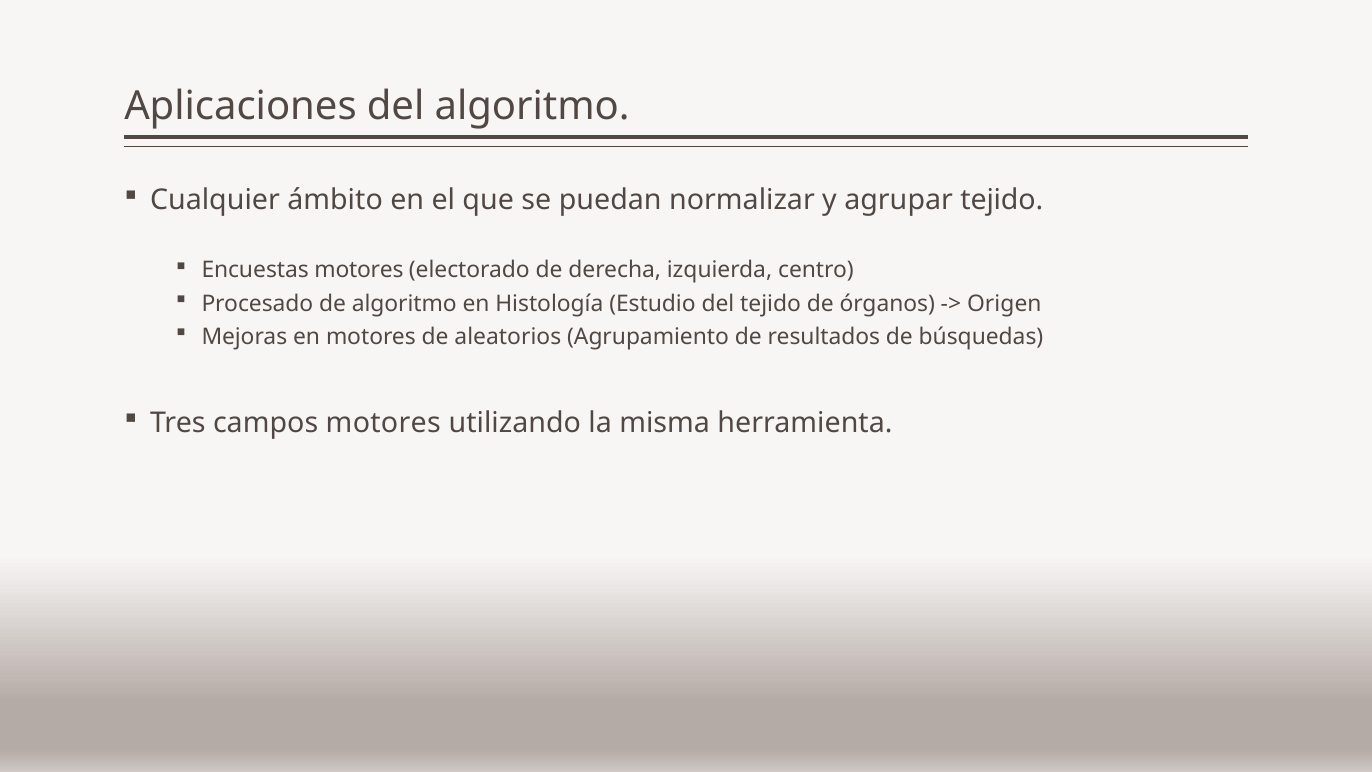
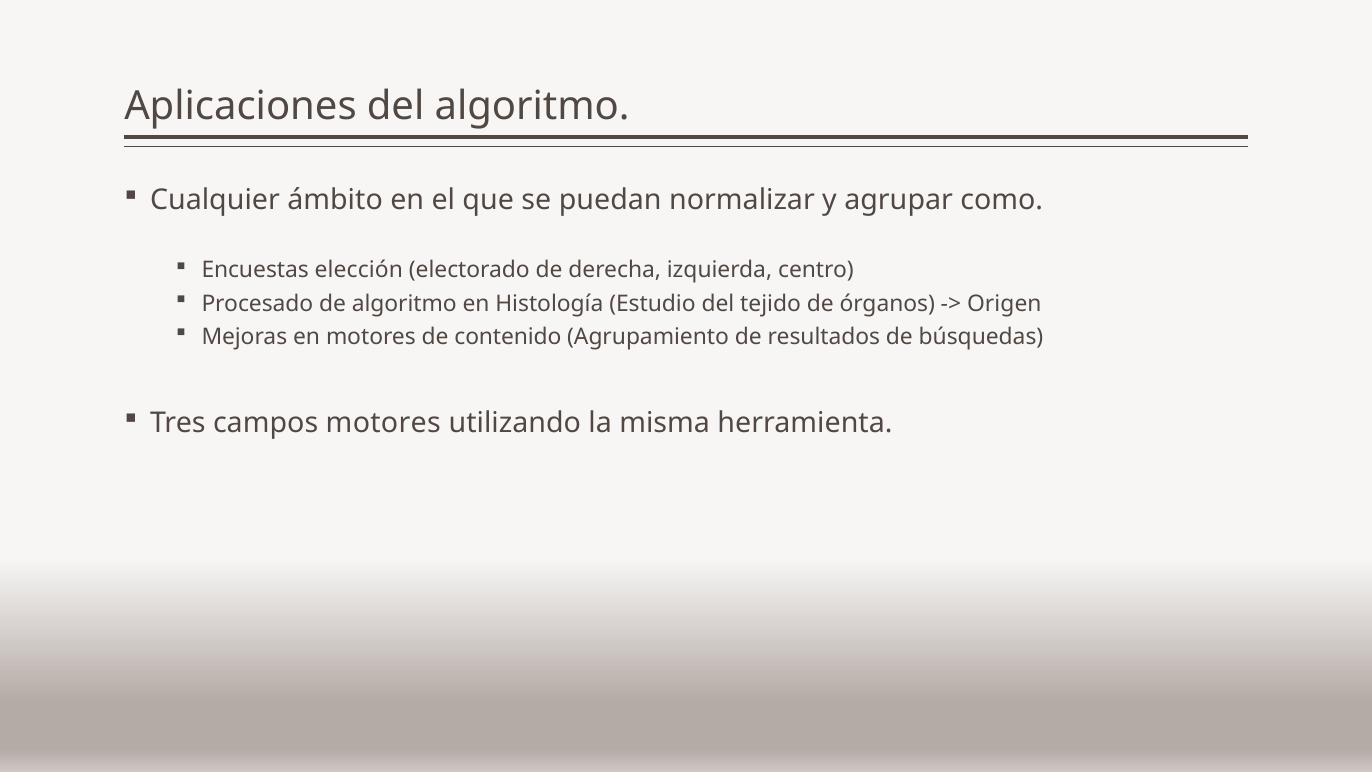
agrupar tejido: tejido -> como (1002, 200)
Encuestas motores: motores -> elección (359, 270)
aleatorios: aleatorios -> contenido (508, 337)
